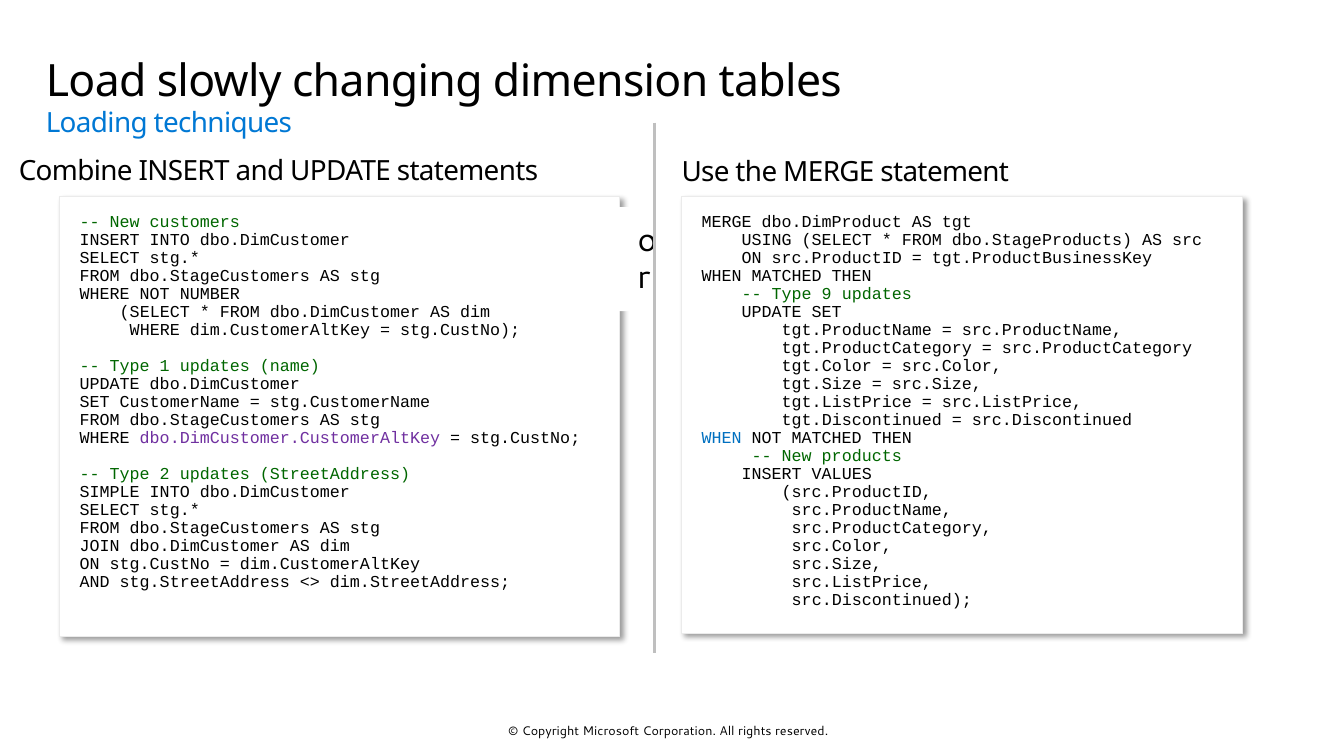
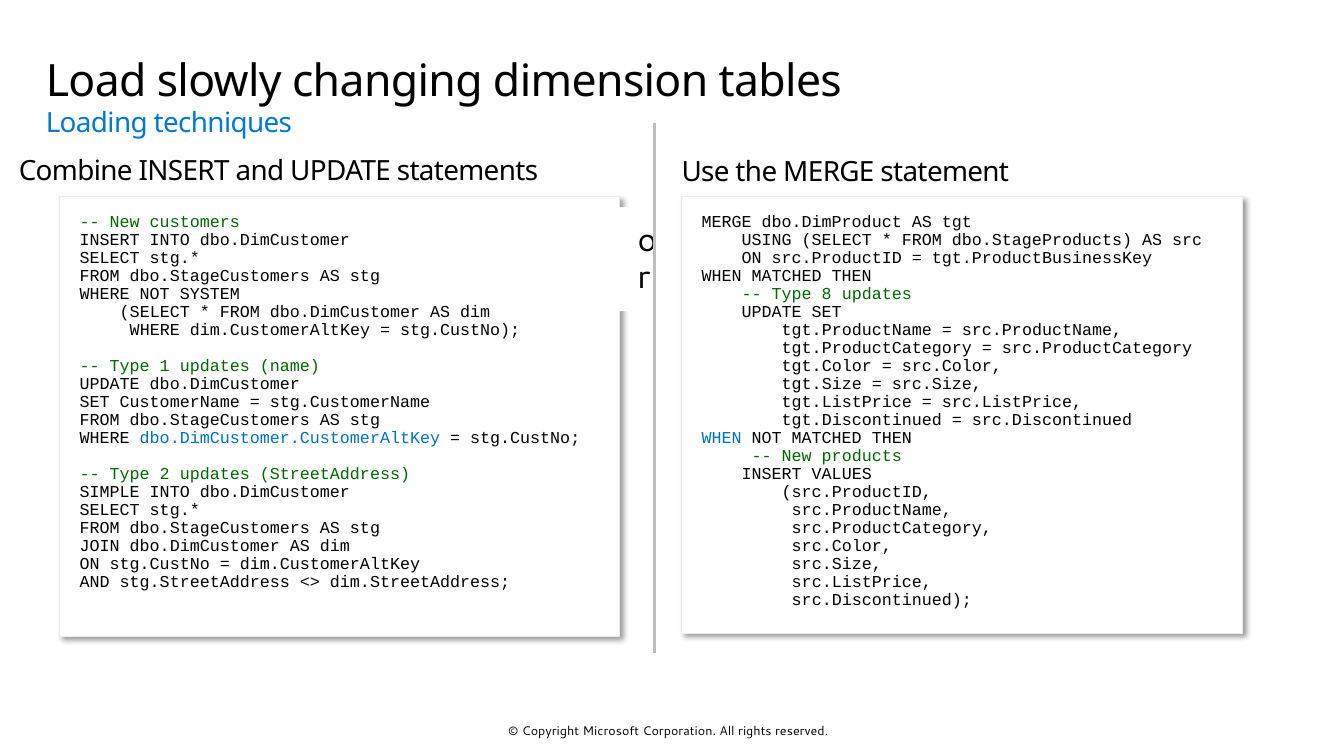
NUMBER: NUMBER -> SYSTEM (210, 294)
9: 9 -> 8 (827, 294)
dbo.DimCustomer.CustomerAltKey colour: purple -> blue (290, 438)
